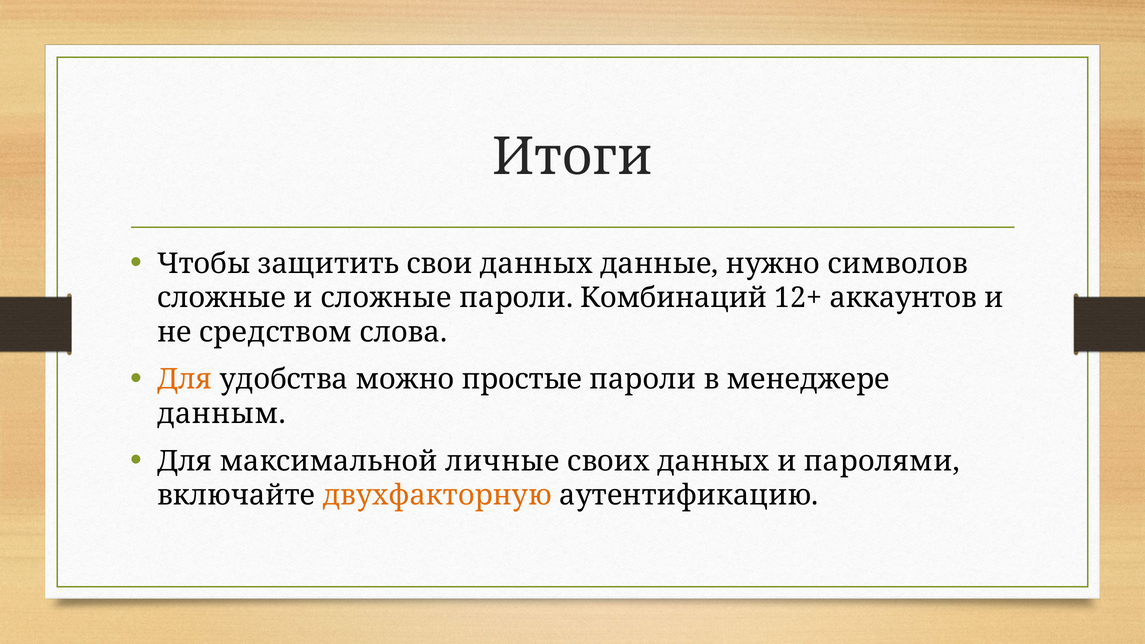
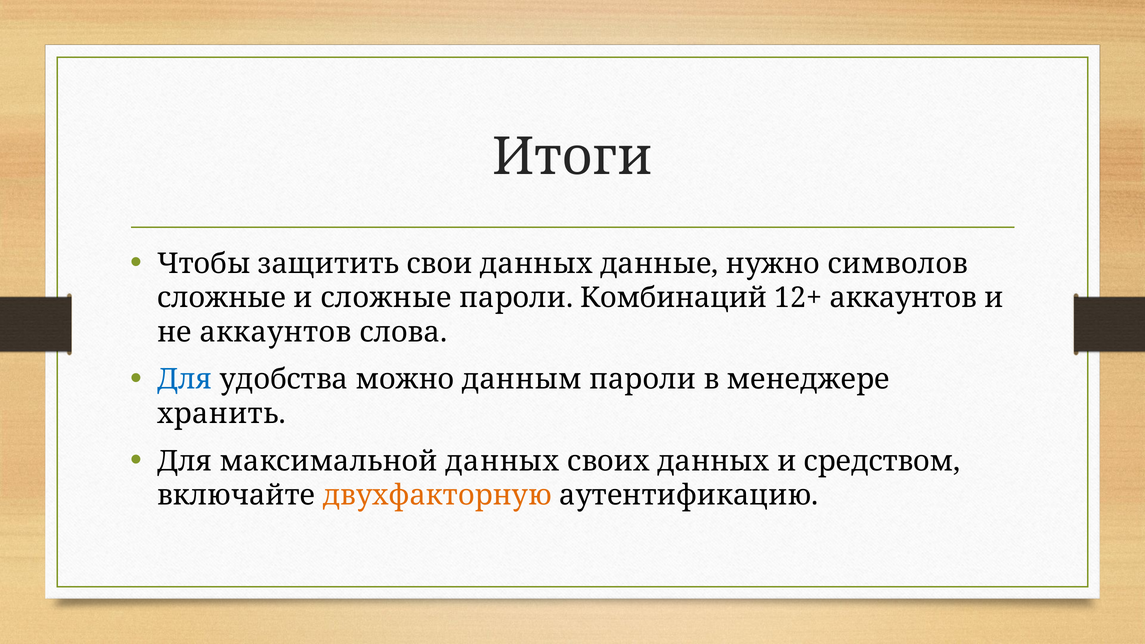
не средством: средством -> аккаунтов (276, 332)
Для colour: orange -> blue (185, 380)
простые: простые -> данным (522, 380)
данным: данным -> хранить (222, 414)
максимальной личные: личные -> данных (502, 461)
паролями: паролями -> средством (882, 461)
